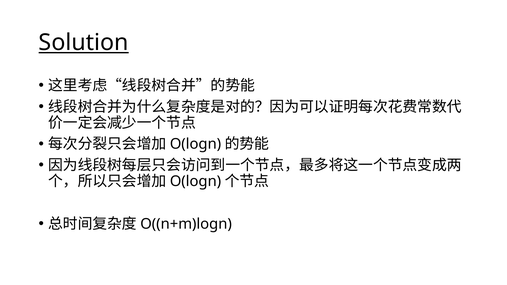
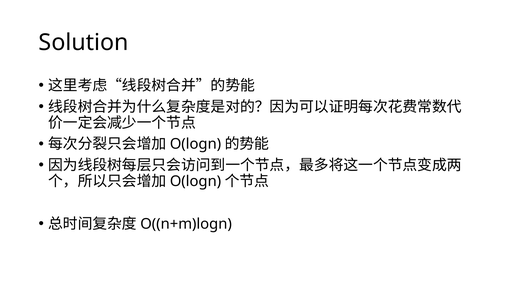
Solution underline: present -> none (84, 43)
